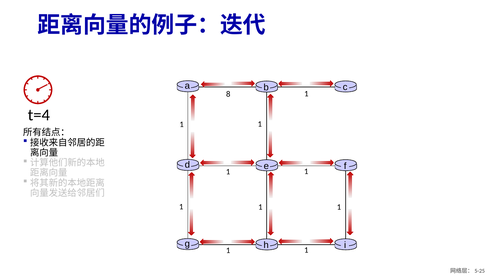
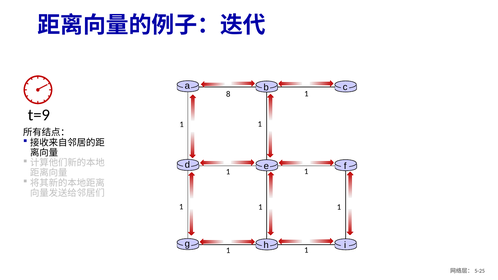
t=4: t=4 -> t=9 (39, 115)
